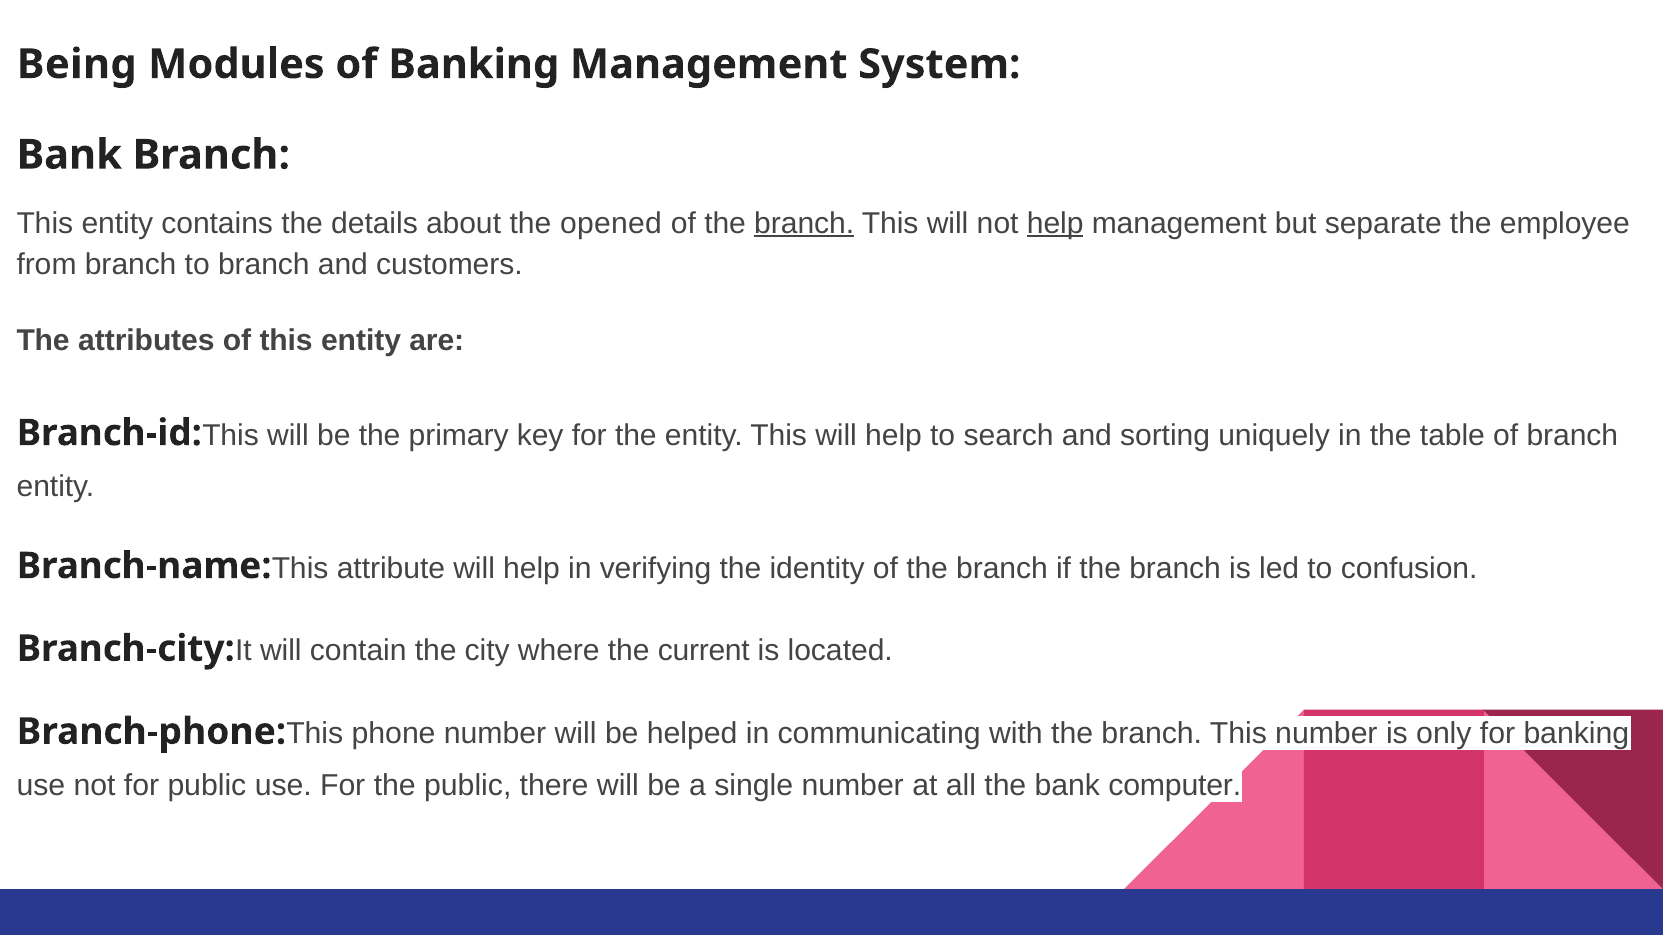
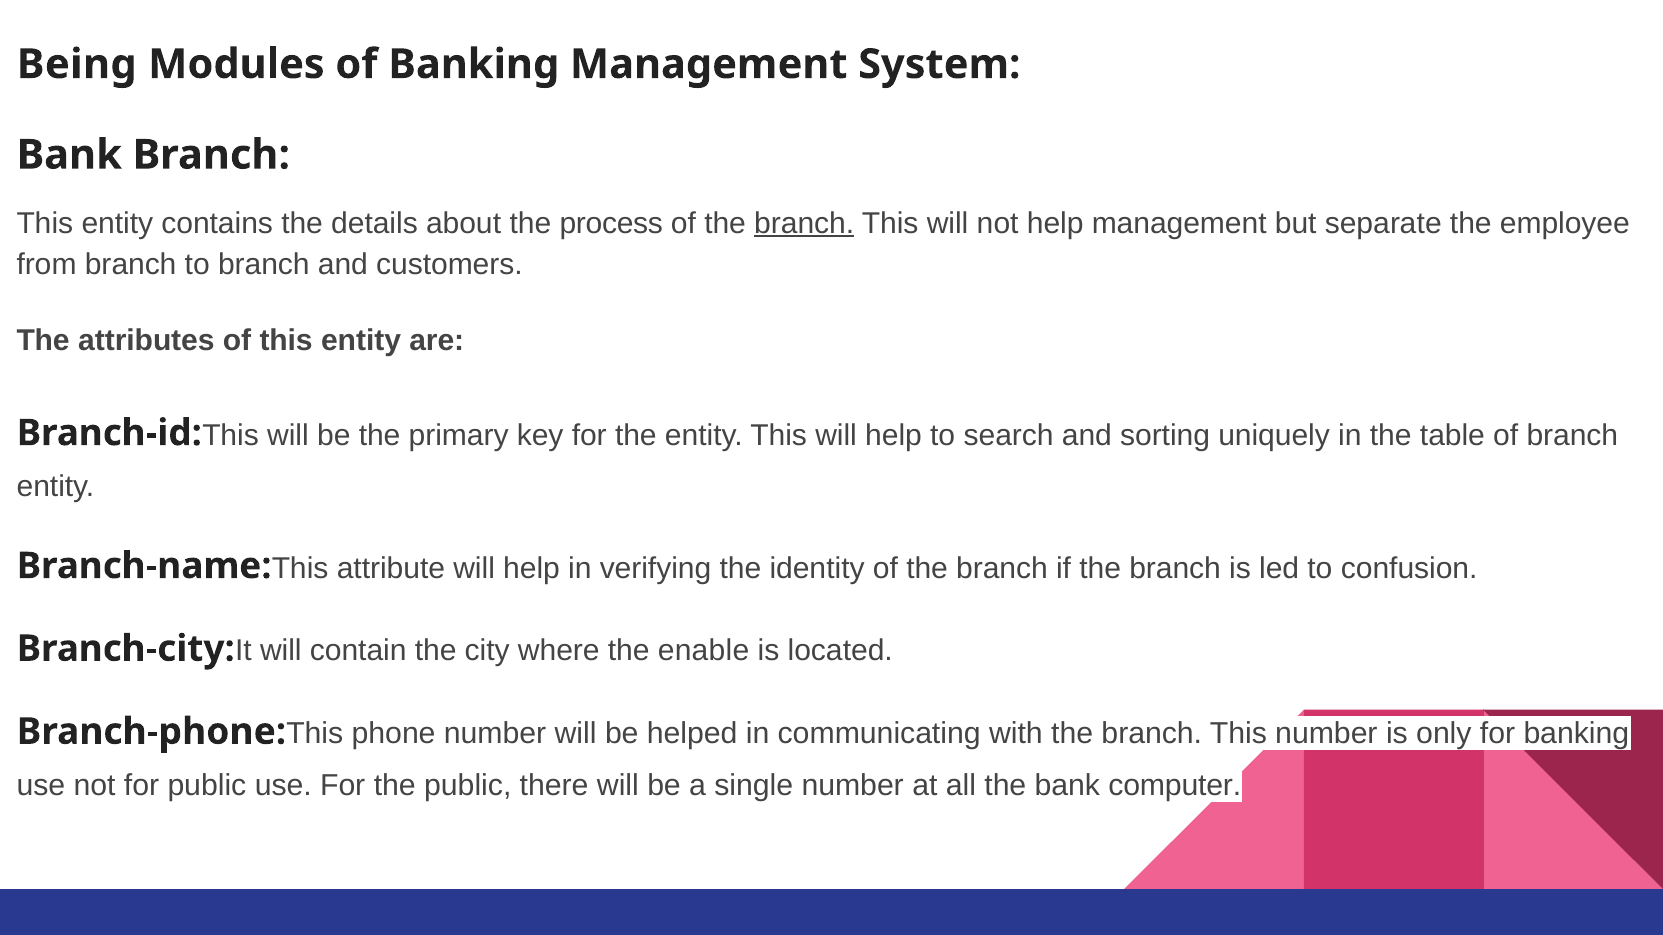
opened: opened -> process (611, 223)
help underline: present -> none (1055, 223)
current: current -> enable (704, 651)
